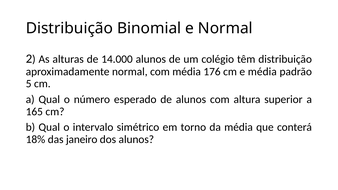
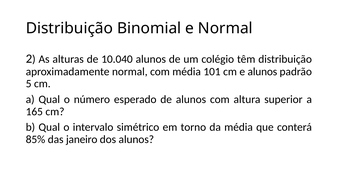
14.000: 14.000 -> 10.040 (117, 59)
176: 176 -> 101 (212, 72)
e média: média -> alunos (262, 72)
18%: 18% -> 85% (35, 140)
